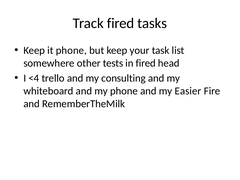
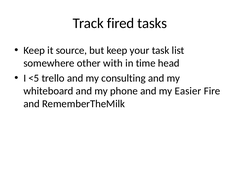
it phone: phone -> source (71, 50)
tests: tests -> with (113, 63)
in fired: fired -> time (146, 63)
<4: <4 -> <5 (34, 78)
